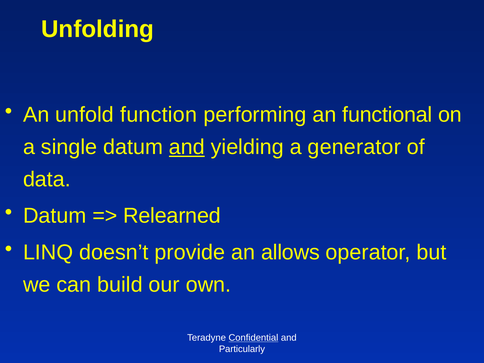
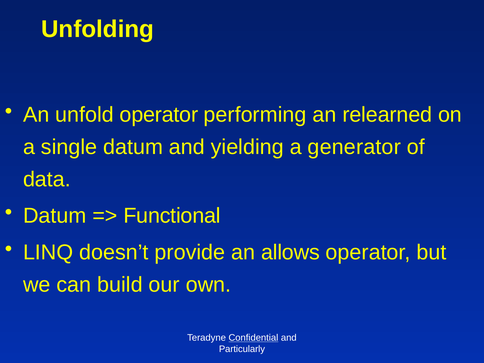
unfold function: function -> operator (159, 115)
functional: functional -> relearned (387, 115)
and underline: present -> none (187, 147)
Relearned: Relearned -> Functional (172, 216)
